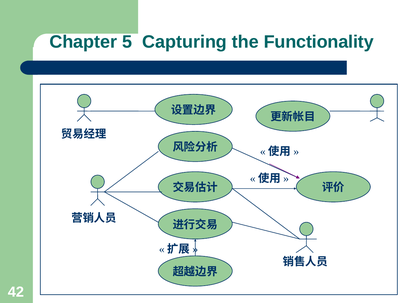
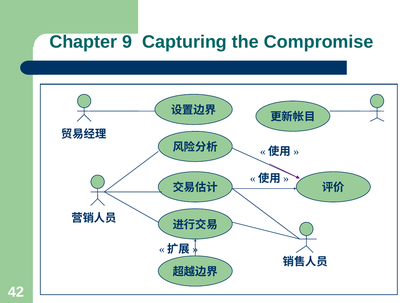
5: 5 -> 9 (127, 42)
Functionality: Functionality -> Compromise (319, 42)
